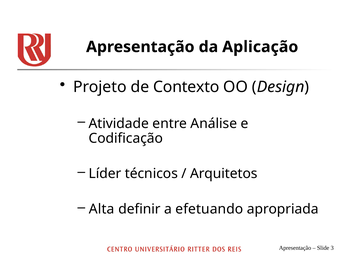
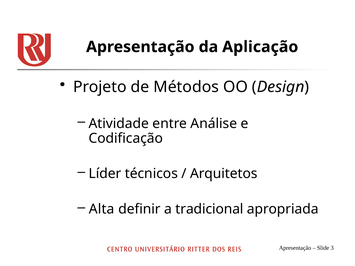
Contexto: Contexto -> Métodos (186, 87)
efetuando: efetuando -> tradicional (209, 209)
